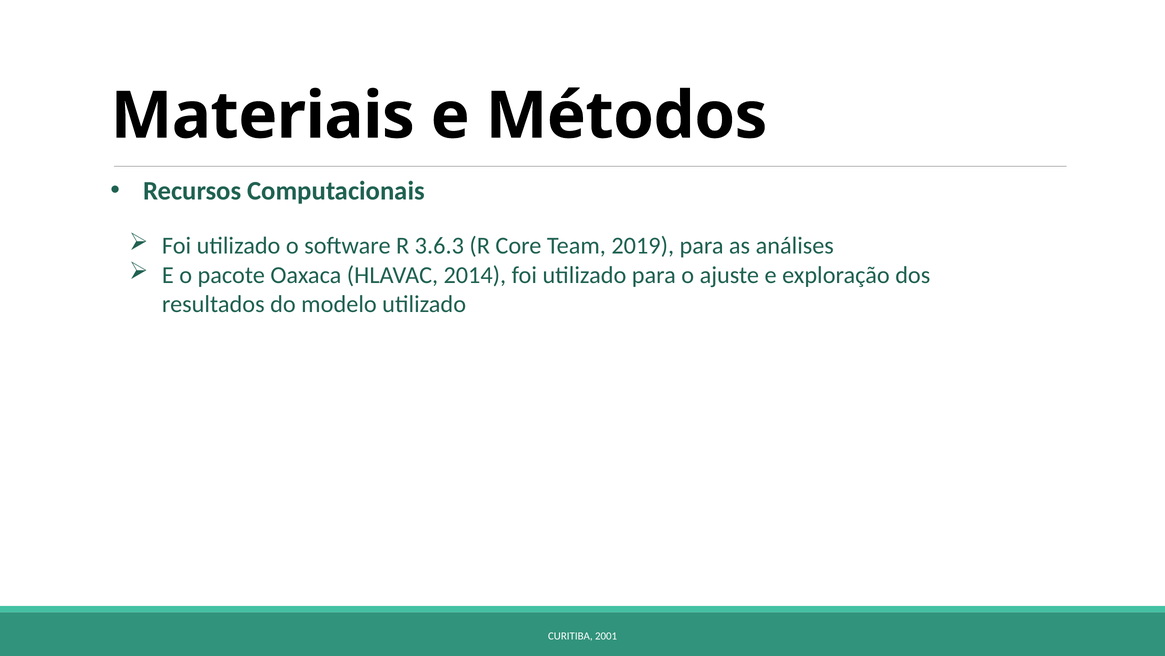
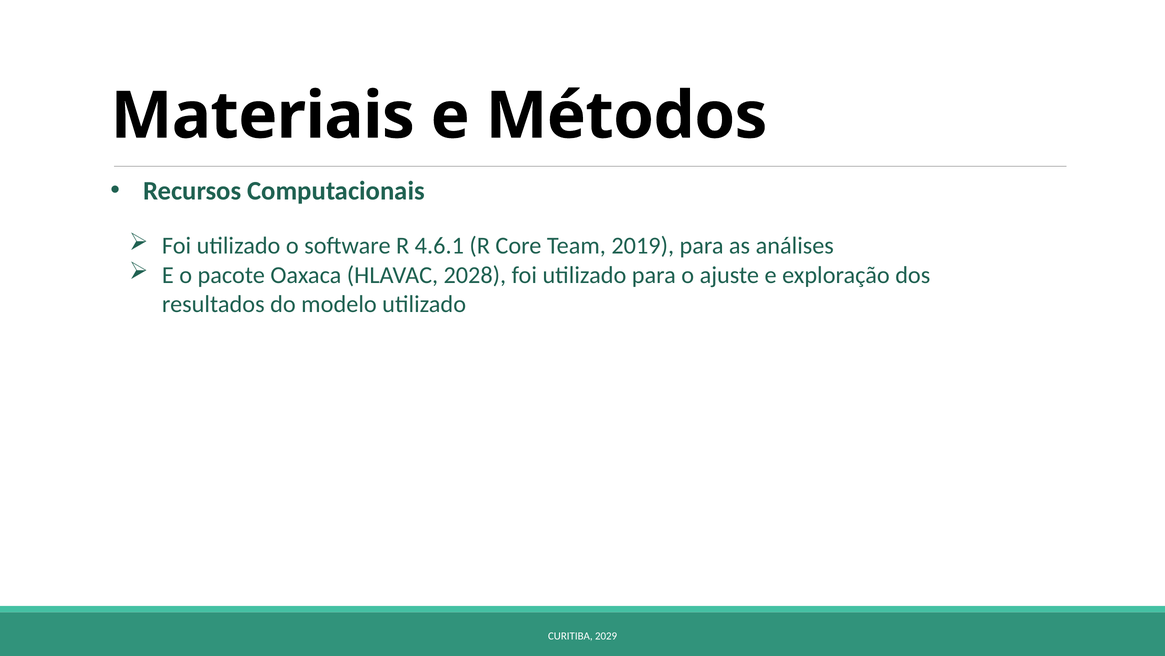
3.6.3: 3.6.3 -> 4.6.1 (439, 246)
2014: 2014 -> 2028 (475, 275)
2001: 2001 -> 2029 (606, 635)
